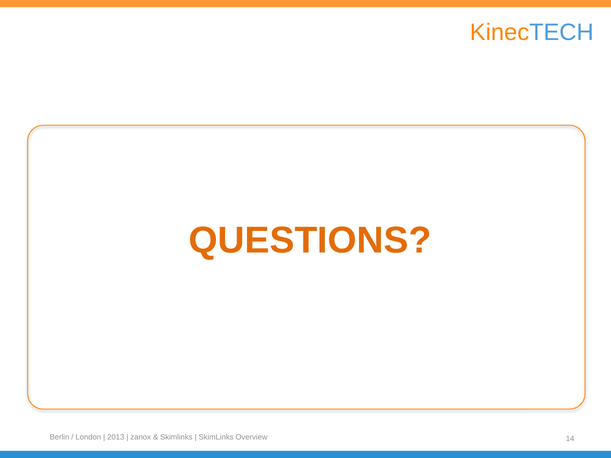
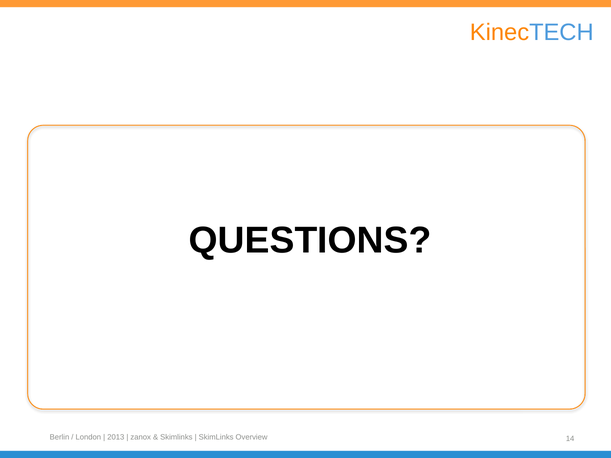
QUESTIONS colour: orange -> black (310, 241)
